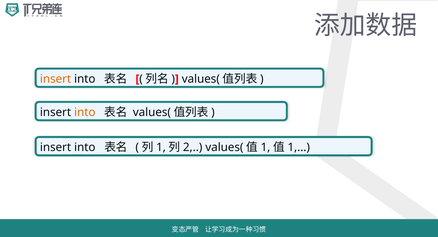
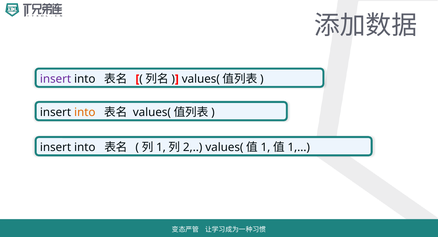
insert colour: orange -> purple (56, 79)
